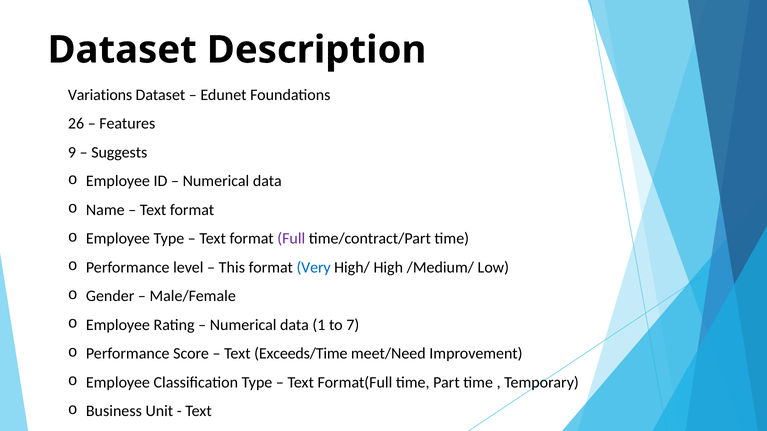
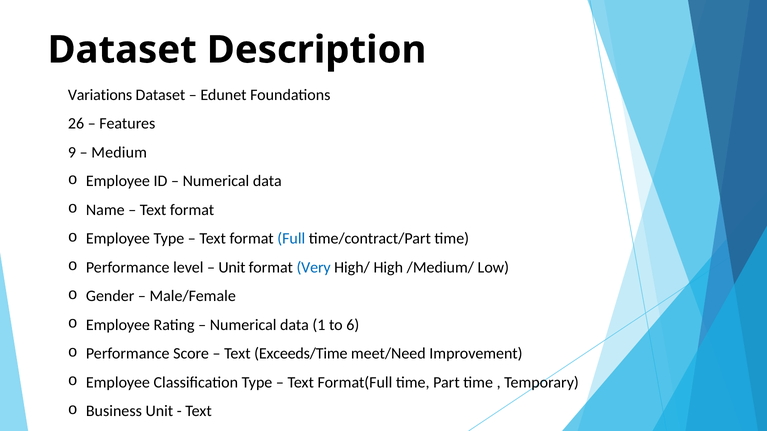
Suggests: Suggests -> Medium (119, 153)
Full colour: purple -> blue (291, 239)
This: This -> Unit (232, 268)
7: 7 -> 6 (353, 325)
